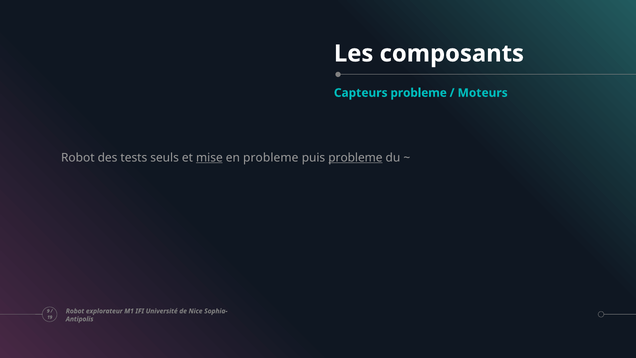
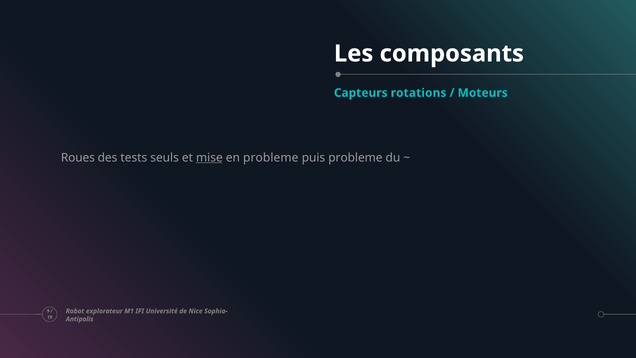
Capteurs probleme: probleme -> rotations (419, 93)
Robot: Robot -> Roues (78, 158)
probleme underline: present -> none (355, 158)
